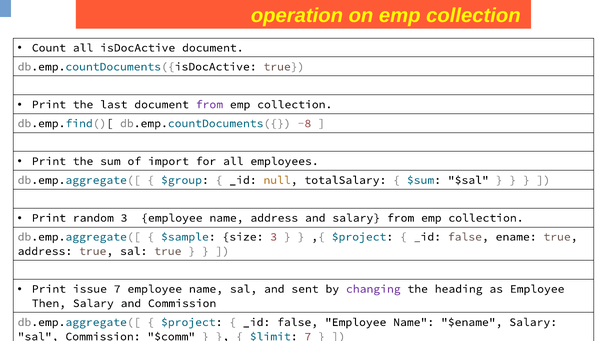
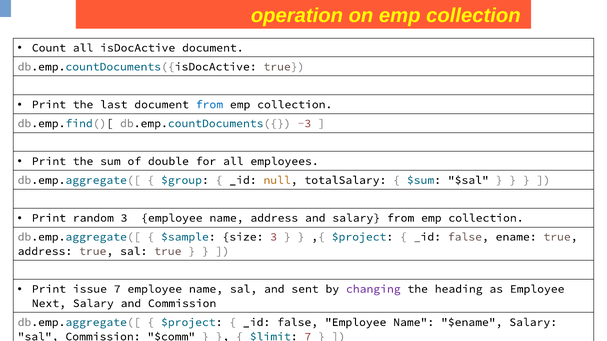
from colour: purple -> blue (209, 105)
-8: -8 -> -3 (304, 124)
import: import -> double (168, 161)
Then: Then -> Next (49, 304)
